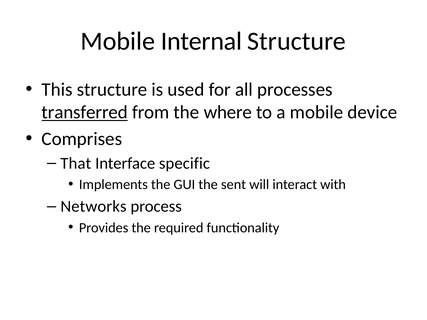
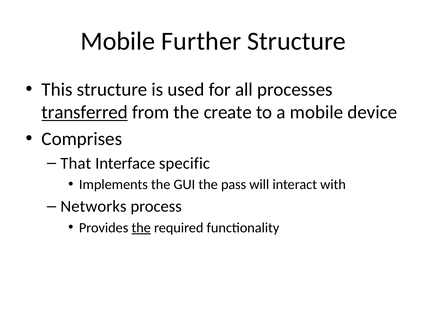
Internal: Internal -> Further (201, 41)
where: where -> create (228, 112)
sent: sent -> pass (234, 185)
the underline: none -> present (141, 228)
